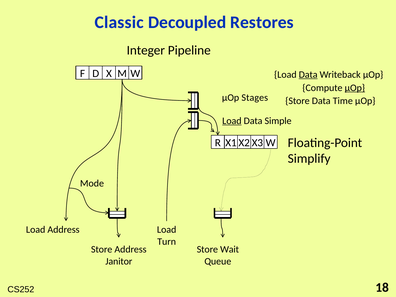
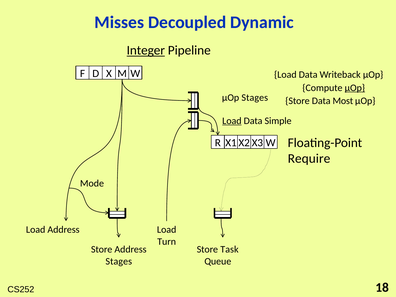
Classic: Classic -> Misses (119, 22)
Restores: Restores -> Dynamic (262, 22)
Integer underline: none -> present (146, 50)
Data underline: present -> none (308, 75)
Time: Time -> Most (343, 101)
Simplify: Simplify -> Require (309, 159)
Wait: Wait -> Task (229, 249)
Janitor: Janitor -> Stages (119, 261)
